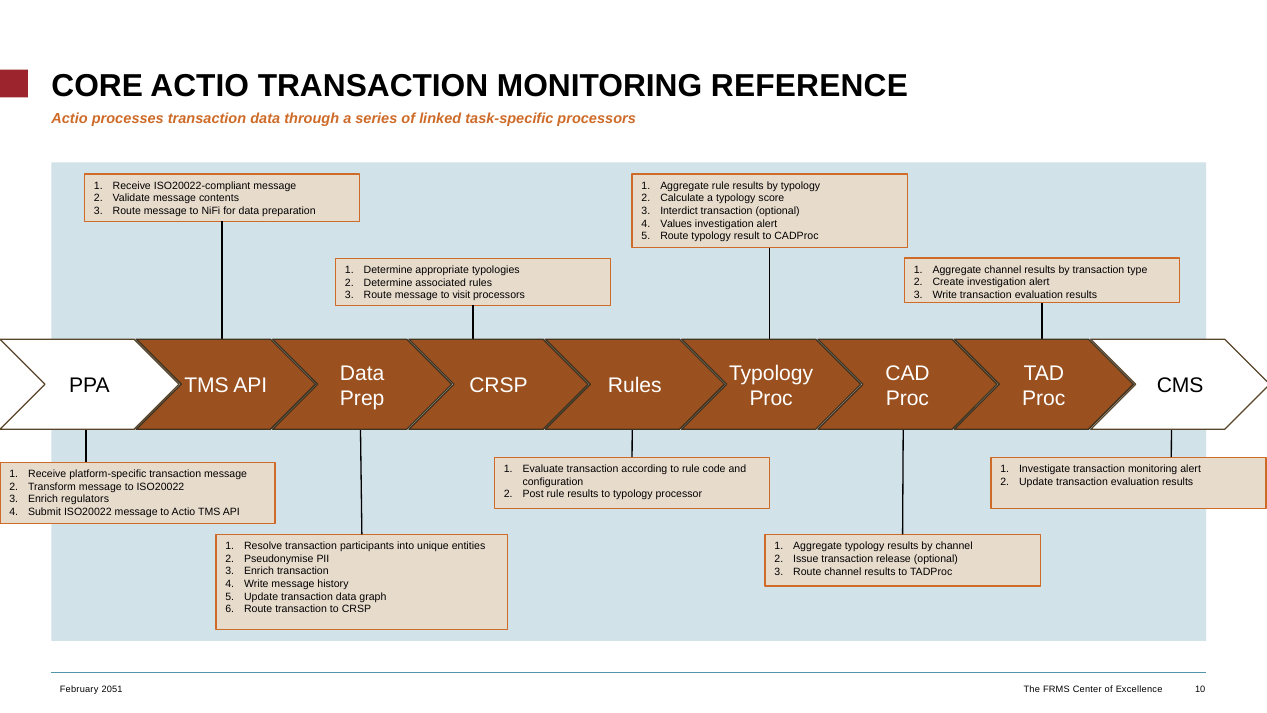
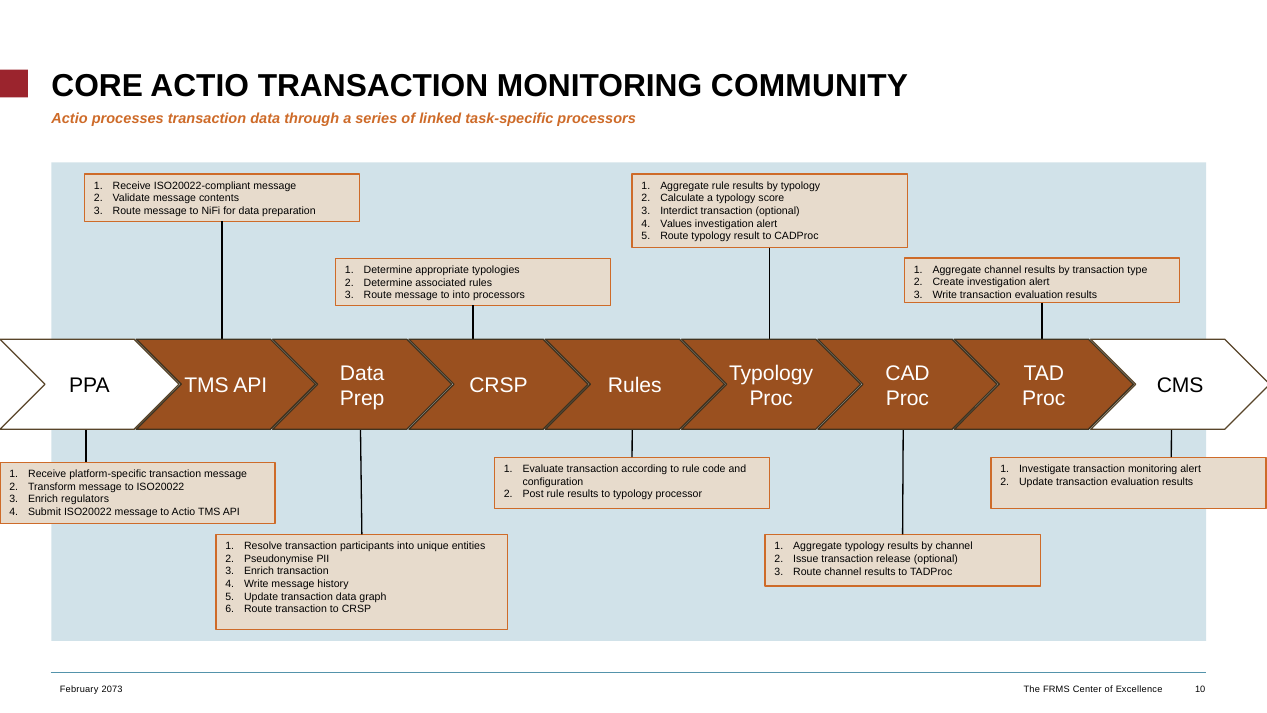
REFERENCE: REFERENCE -> COMMUNITY (809, 86)
to visit: visit -> into (461, 295)
2051: 2051 -> 2073 (112, 689)
